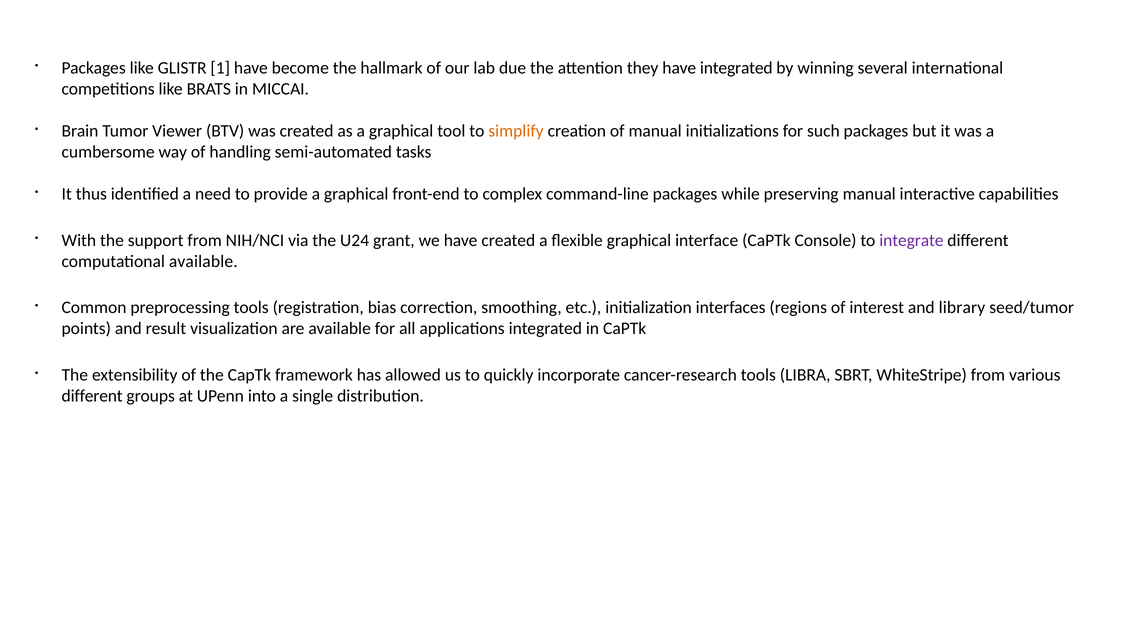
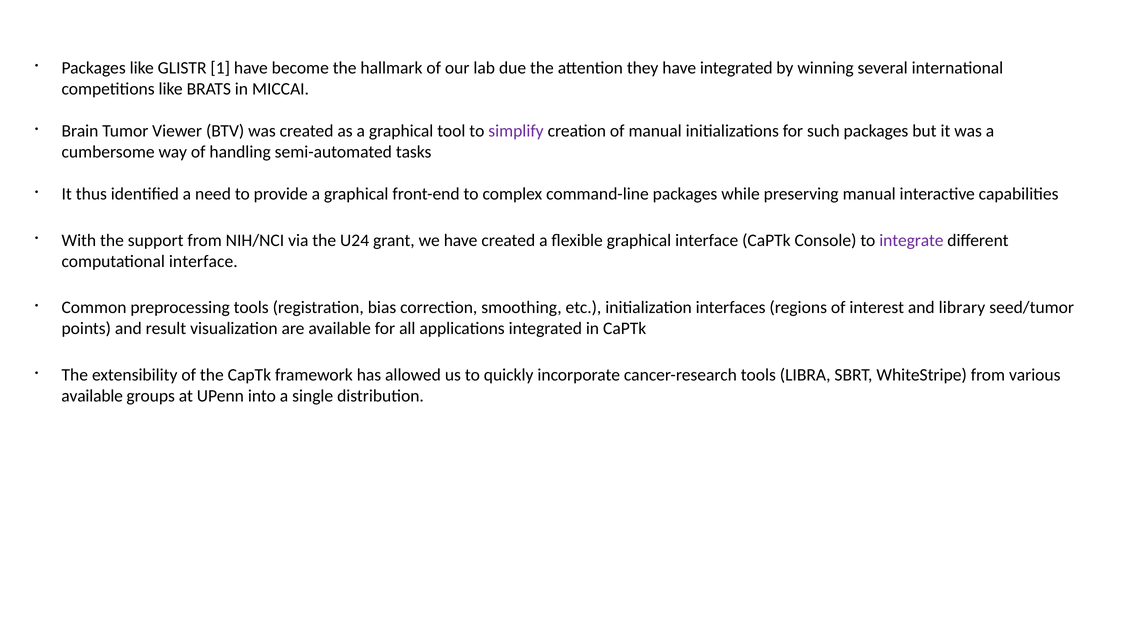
simplify colour: orange -> purple (516, 131)
computational available: available -> interface (203, 261)
different: different -> available (92, 396)
